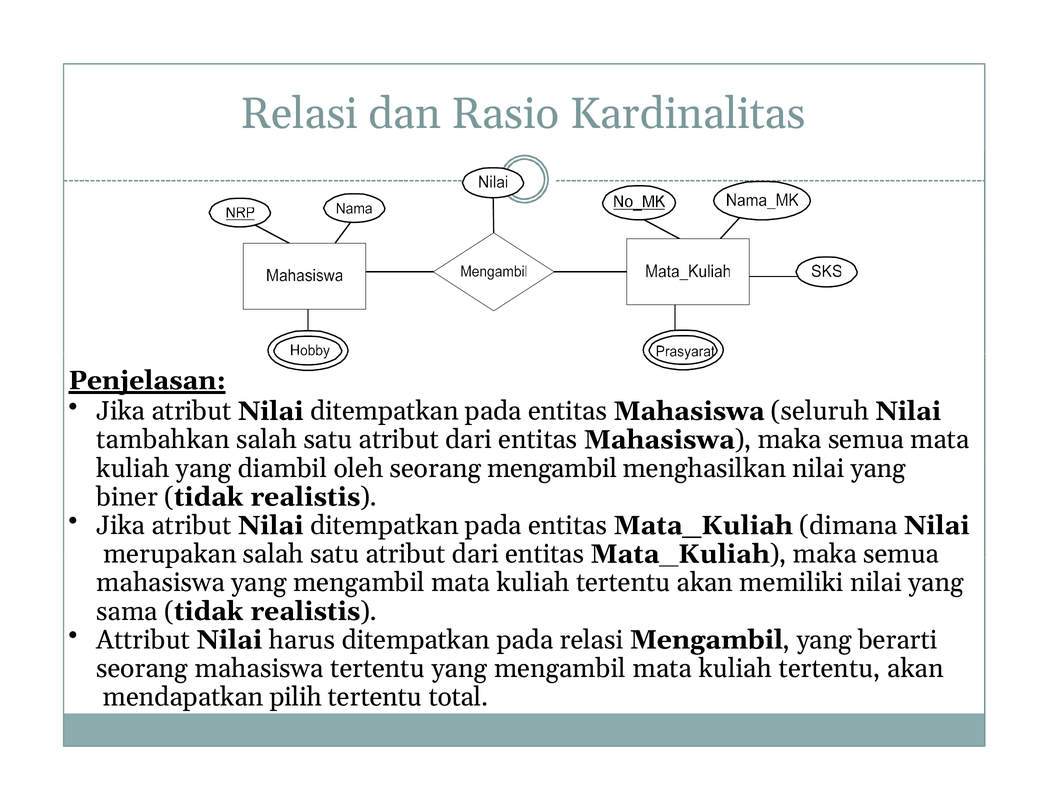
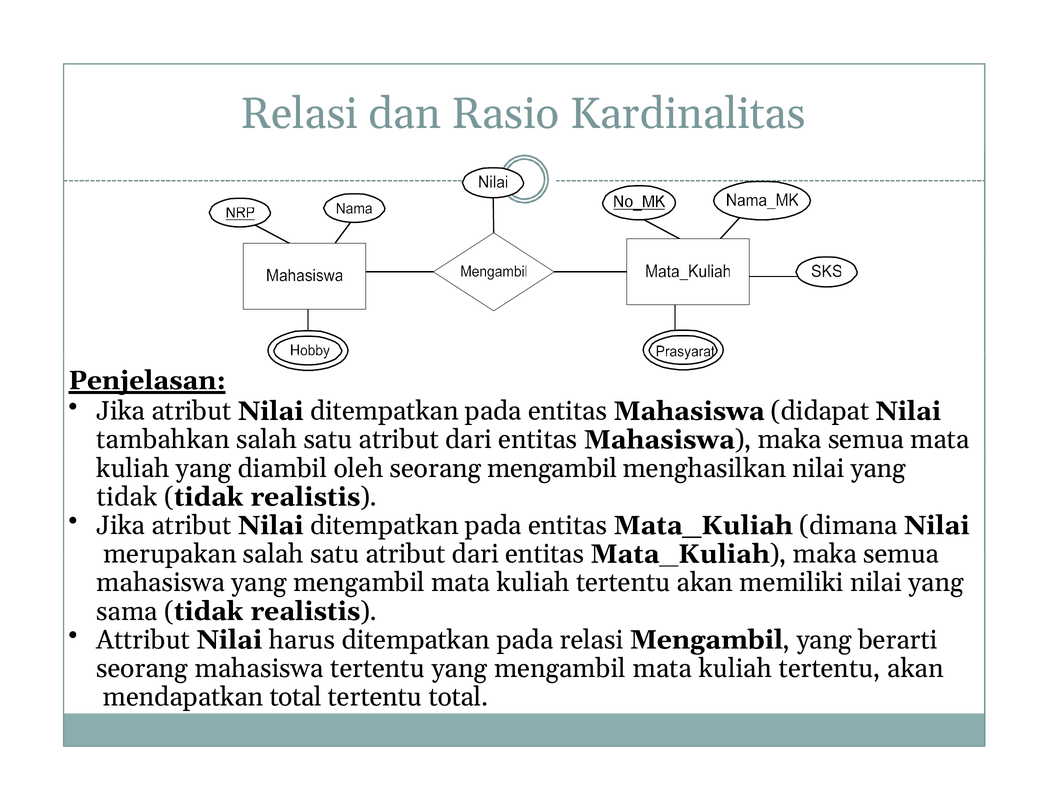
seluruh: seluruh -> didapat (820, 411)
biner: biner -> tidak (127, 497)
mendapatkan pilih: pilih -> total (296, 698)
